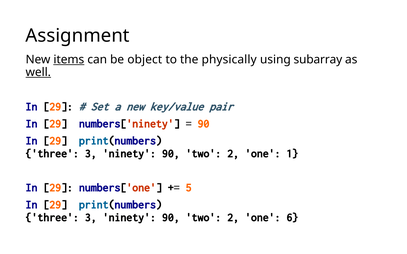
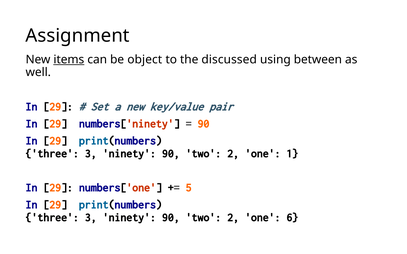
physically: physically -> discussed (229, 60)
subarray: subarray -> between (318, 60)
well underline: present -> none (38, 72)
